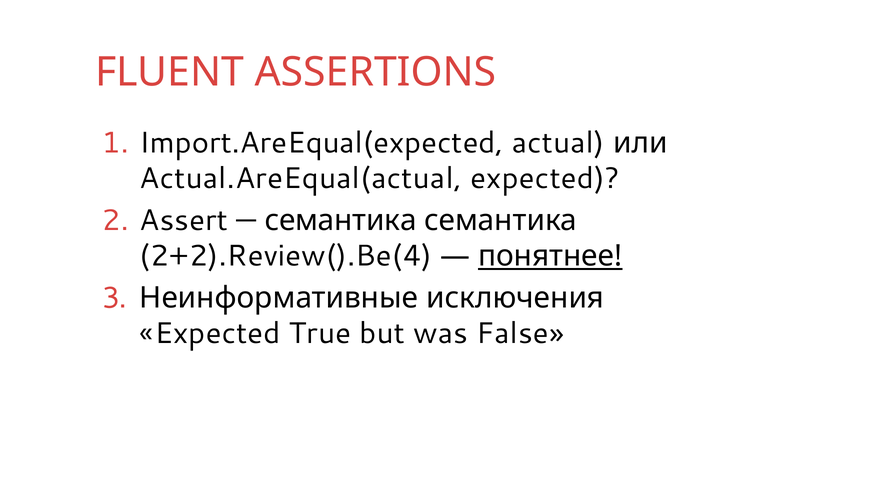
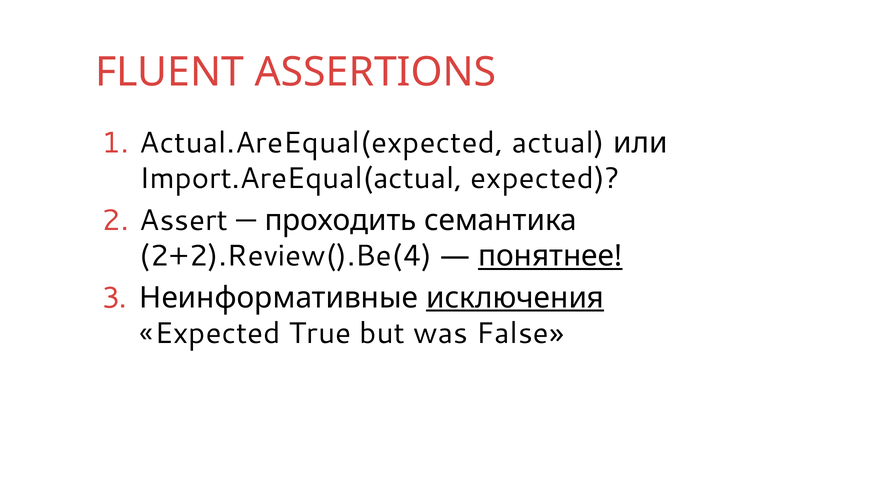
Import.AreEqual(expected: Import.AreEqual(expected -> Actual.AreEqual(expected (321, 143)
Actual.AreEqual(actual: Actual.AreEqual(actual -> Import.AreEqual(actual (301, 179)
семантика: семантика -> проходить (341, 220)
исключения underline: none -> present (515, 298)
